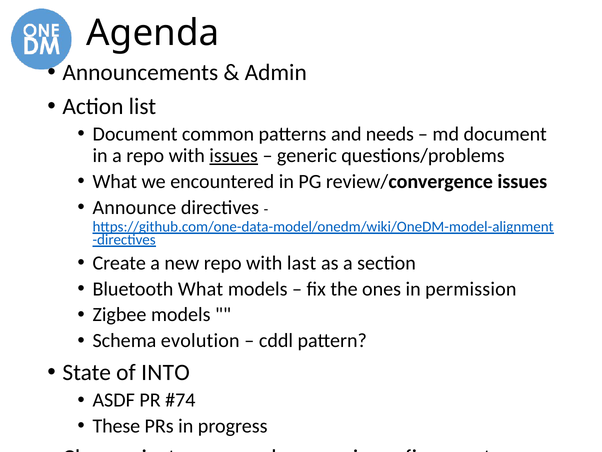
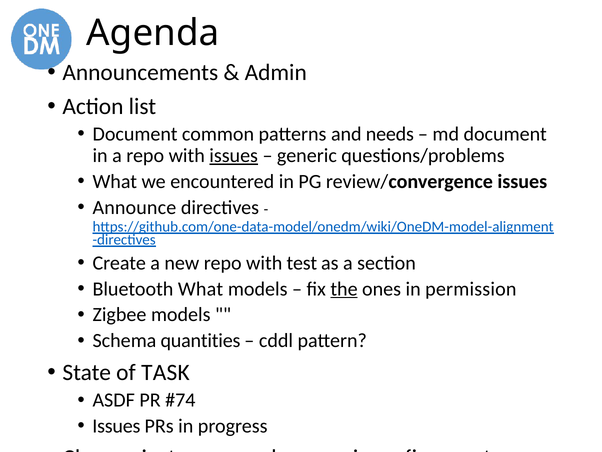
last: last -> test (302, 263)
the underline: none -> present (344, 289)
evolution: evolution -> quantities (200, 340)
INTO: INTO -> TASK (165, 372)
These: These -> Issues (116, 426)
